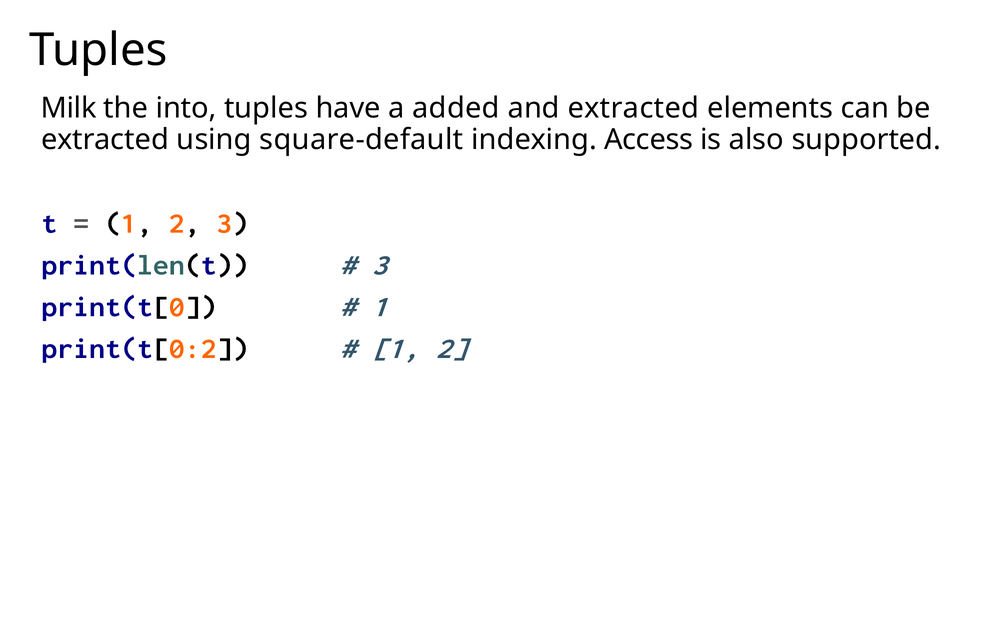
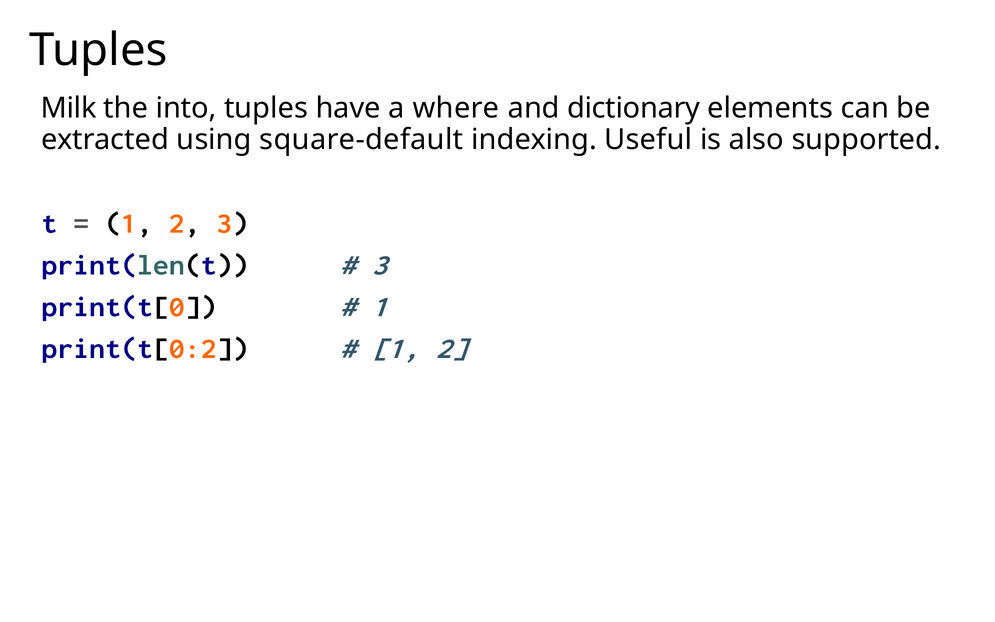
added: added -> where (456, 108)
and extracted: extracted -> dictionary (634, 108)
Access: Access -> Useful (648, 140)
